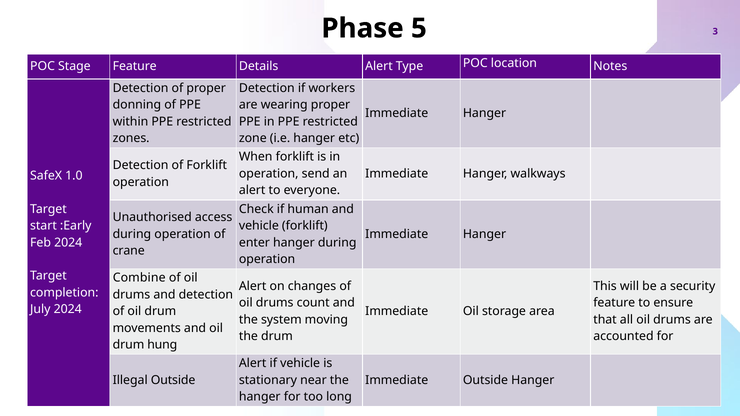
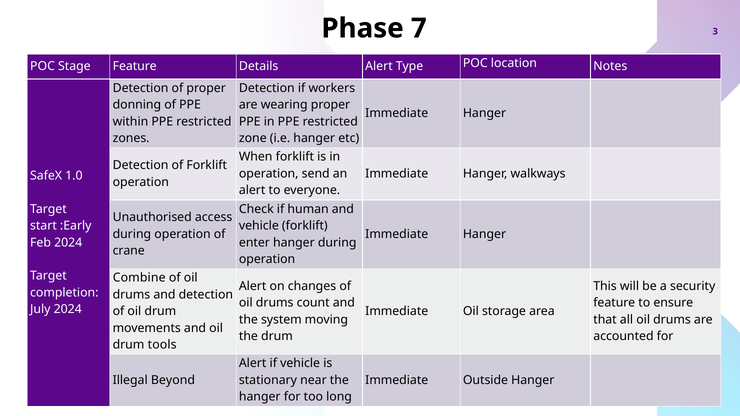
5: 5 -> 7 (419, 28)
hung: hung -> tools (162, 345)
Illegal Outside: Outside -> Beyond (173, 380)
